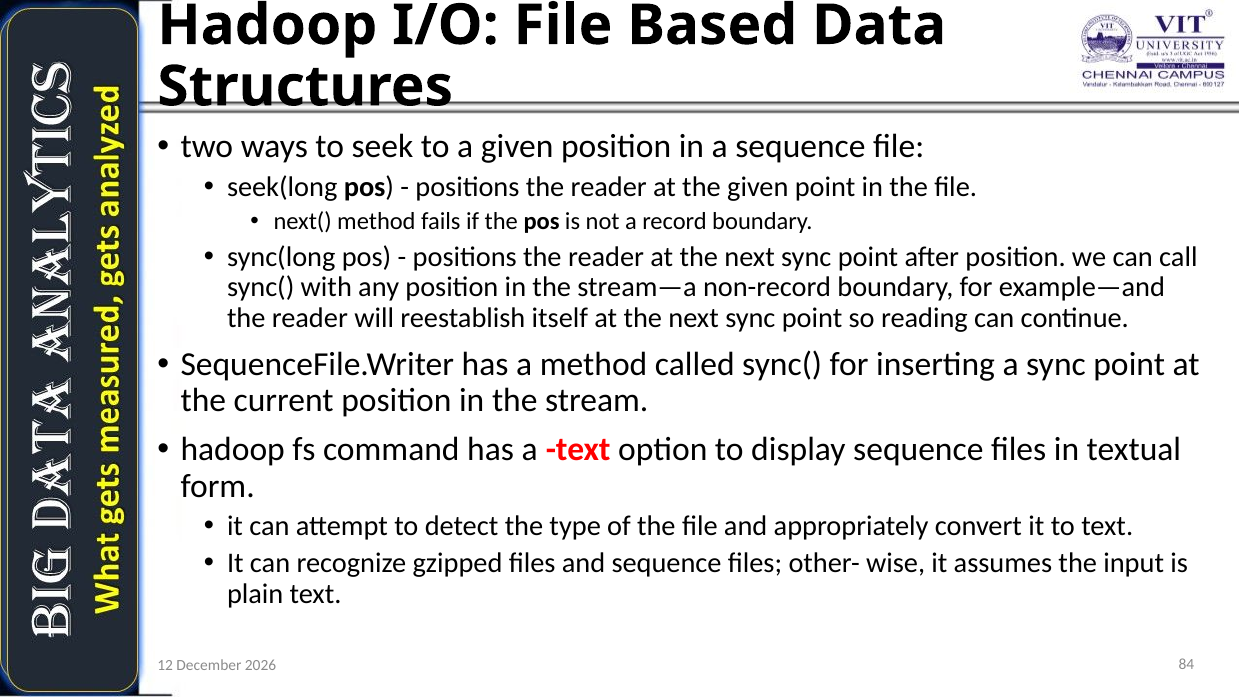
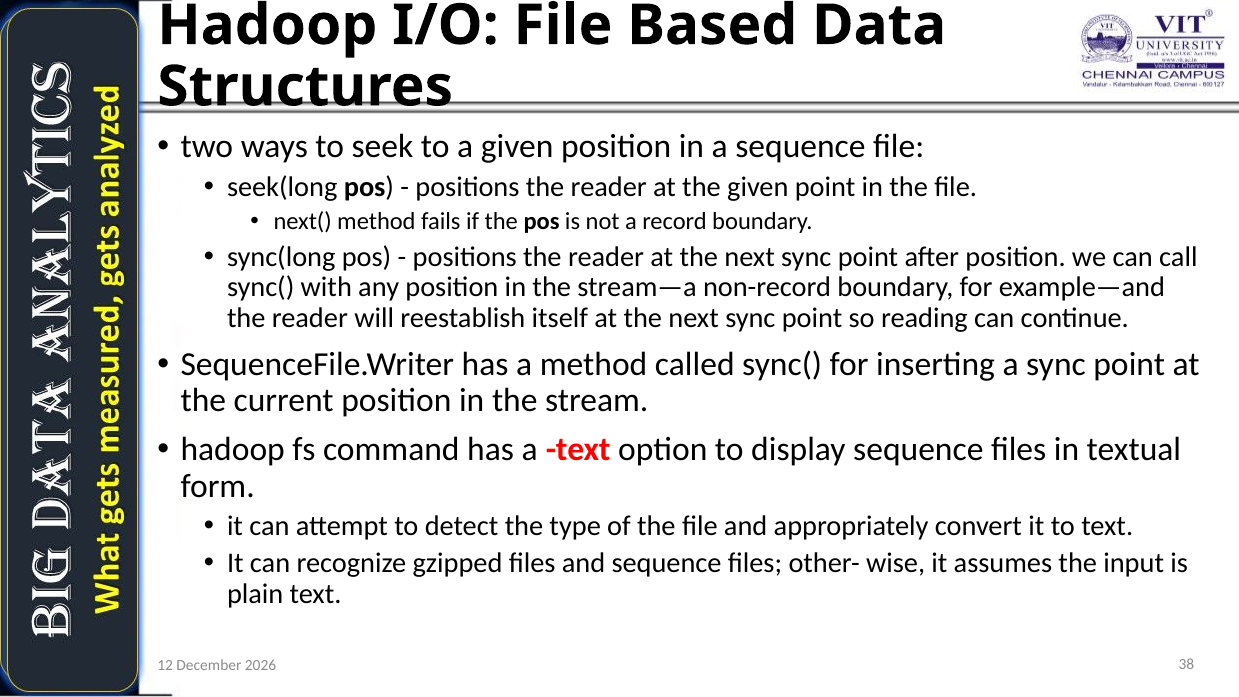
84: 84 -> 38 (1186, 664)
